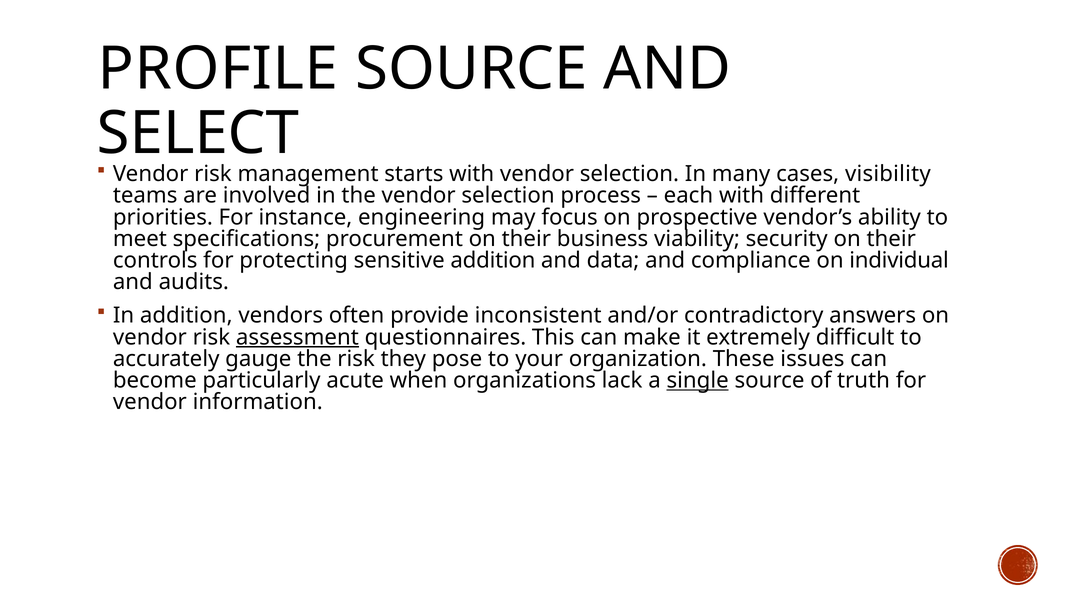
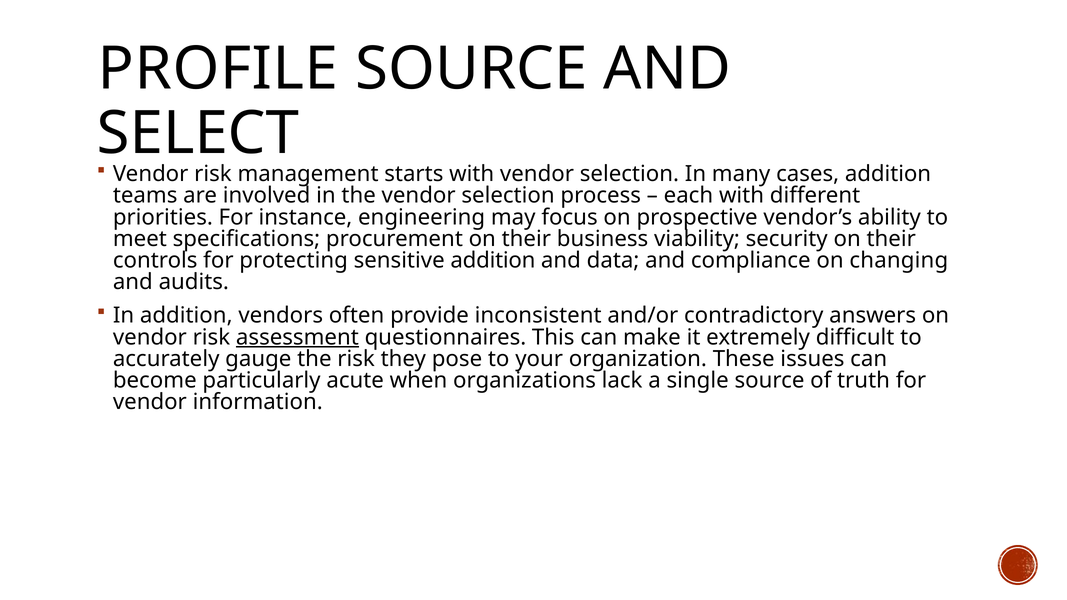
cases visibility: visibility -> addition (888, 174)
individual: individual -> changing (899, 260)
single underline: present -> none (698, 380)
